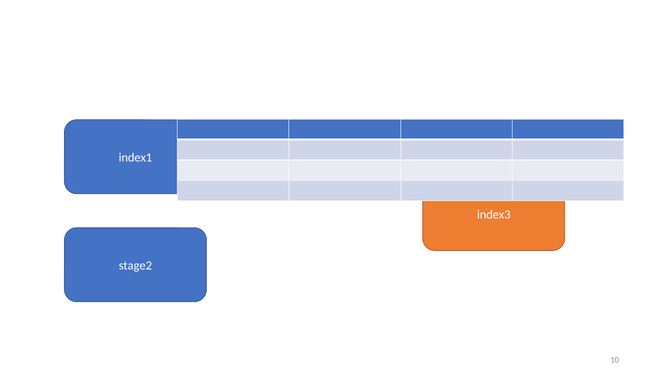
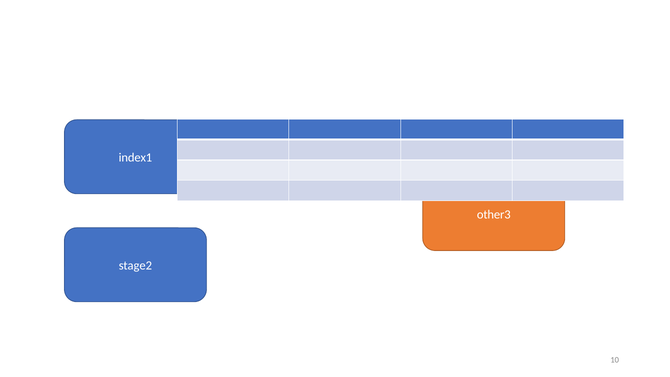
index3: index3 -> other3 (494, 214)
